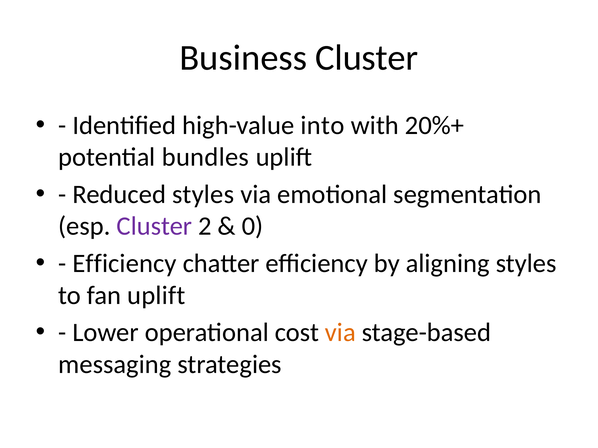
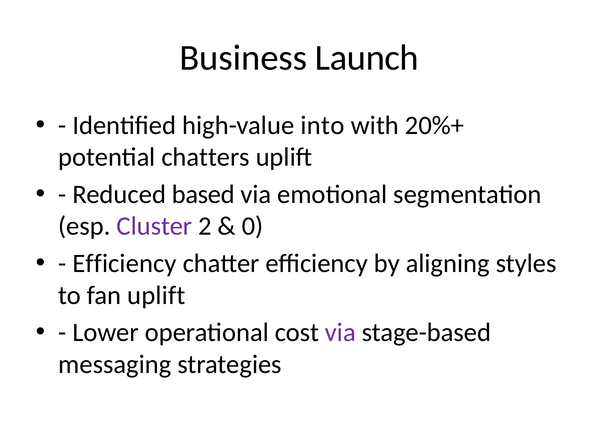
Business Cluster: Cluster -> Launch (367, 58)
bundles: bundles -> chatters (206, 157)
Reduced styles: styles -> based (203, 195)
via colour: orange -> purple (340, 333)
